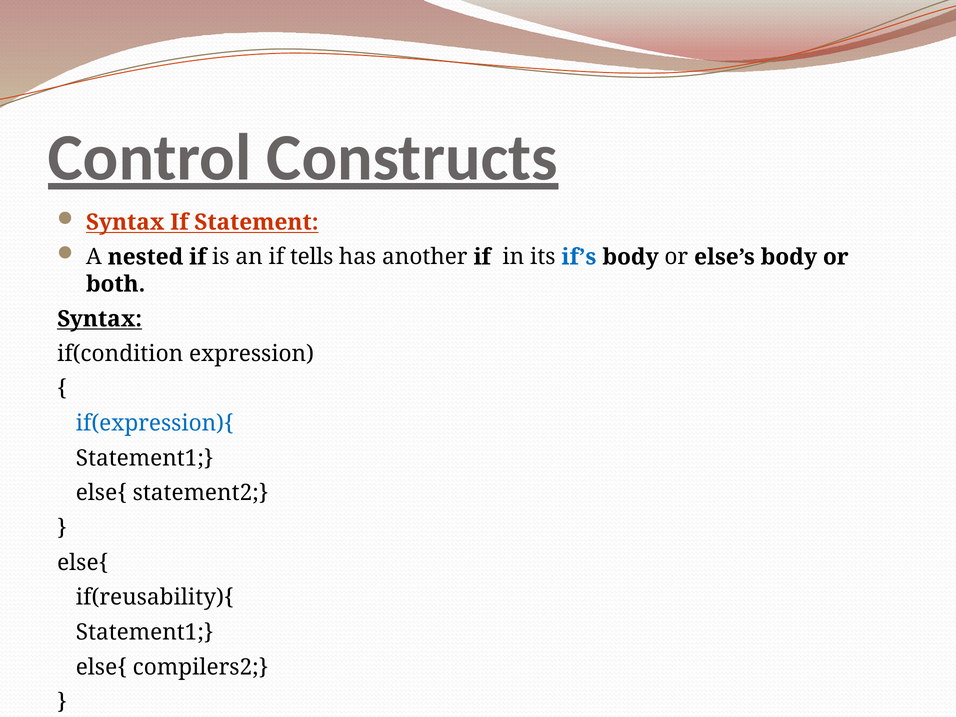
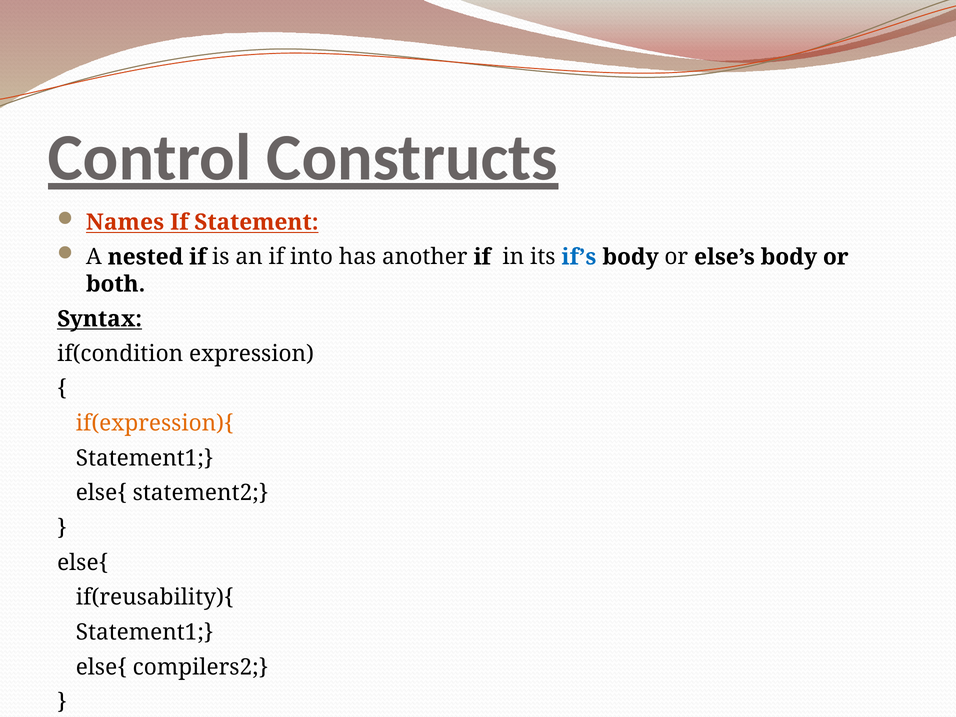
Syntax: Syntax -> Names (125, 222)
tells: tells -> into (312, 257)
if(expression){ colour: blue -> orange (155, 423)
